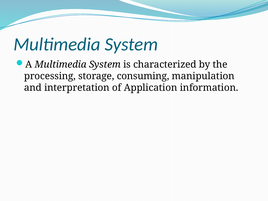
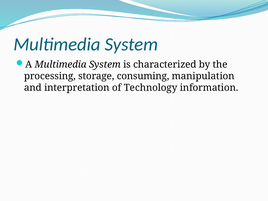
Application: Application -> Technology (151, 88)
